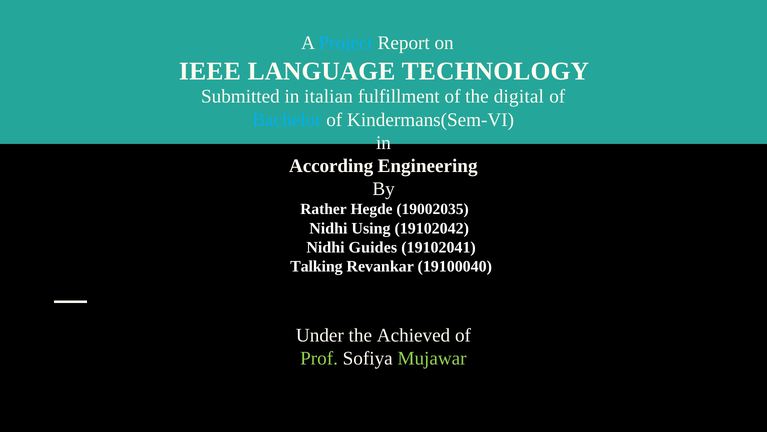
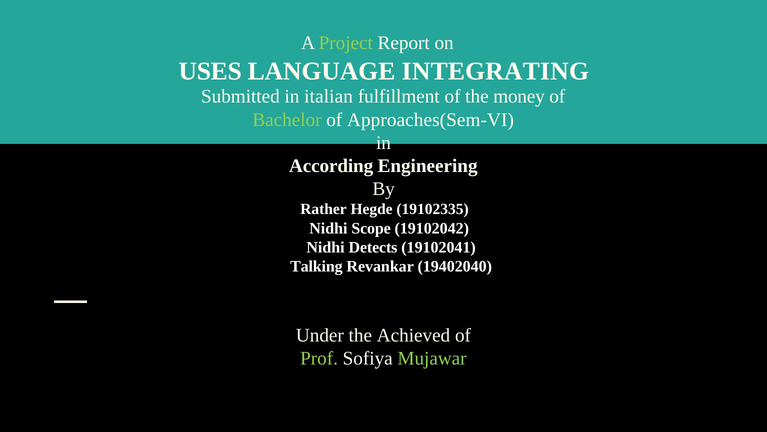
Project colour: light blue -> light green (346, 43)
IEEE: IEEE -> USES (210, 71)
TECHNOLOGY: TECHNOLOGY -> INTEGRATING (495, 71)
digital: digital -> money (519, 96)
Bachelor colour: light blue -> light green (287, 120)
Kindermans(Sem-VI: Kindermans(Sem-VI -> Approaches(Sem-VI (431, 120)
19002035: 19002035 -> 19102335 (433, 209)
Using: Using -> Scope (371, 228)
Guides: Guides -> Detects (373, 247)
19100040: 19100040 -> 19402040 (455, 266)
